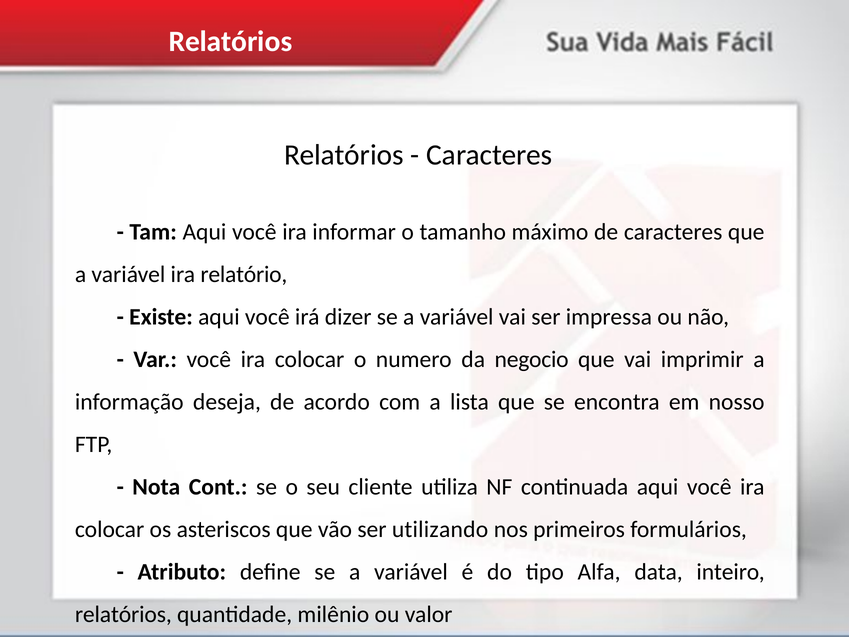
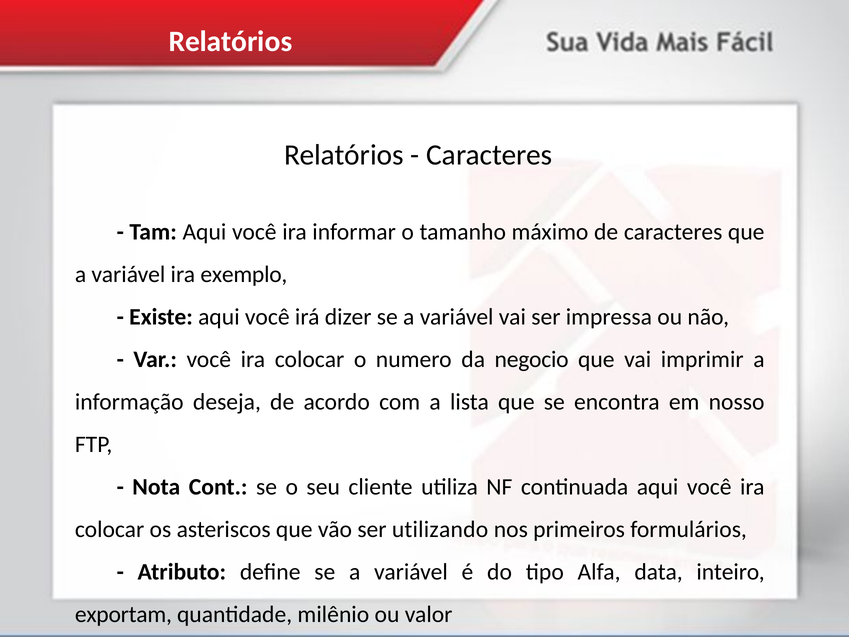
relatório: relatório -> exemplo (244, 274)
relatórios: relatórios -> exportam (123, 614)
